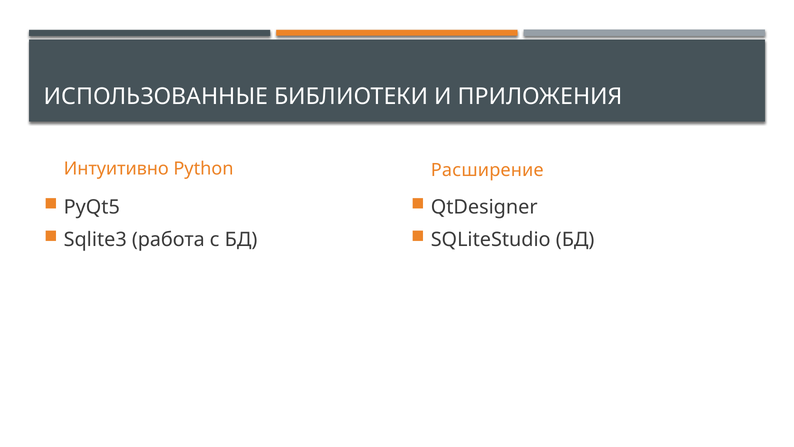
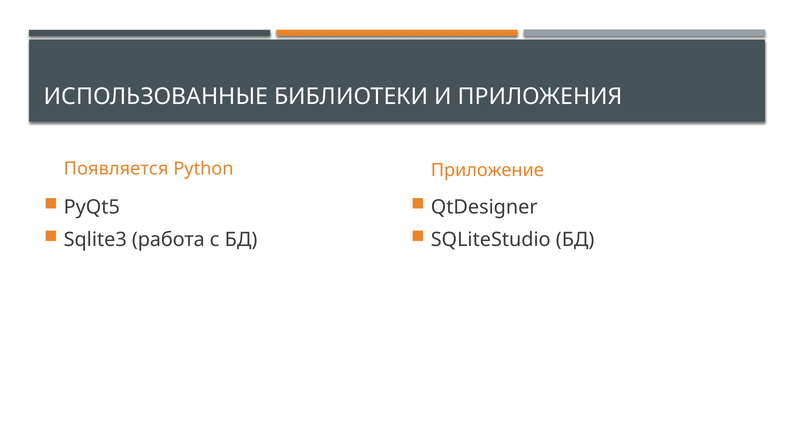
Интуитивно: Интуитивно -> Появляется (116, 169)
Расширение: Расширение -> Приложение (487, 170)
